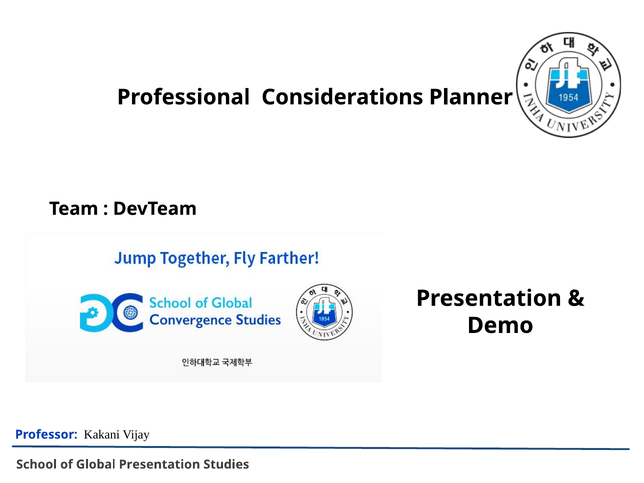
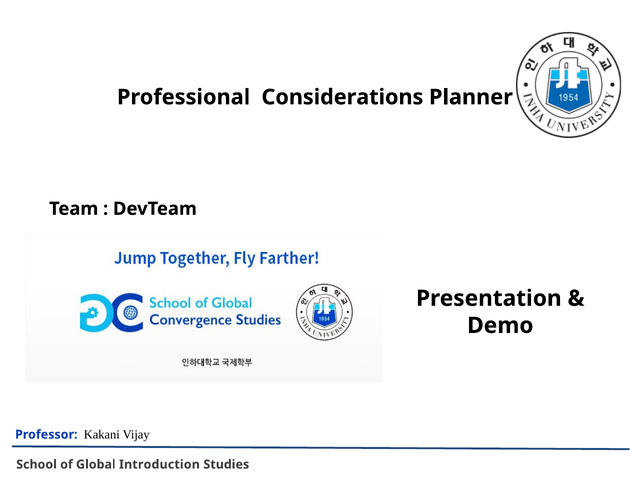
Global Presentation: Presentation -> Introduction (159, 464)
